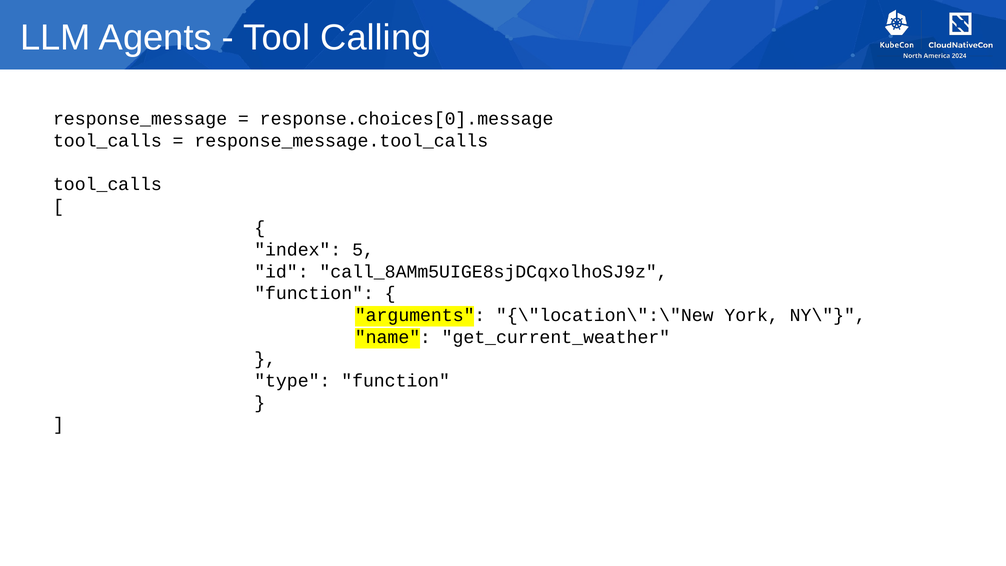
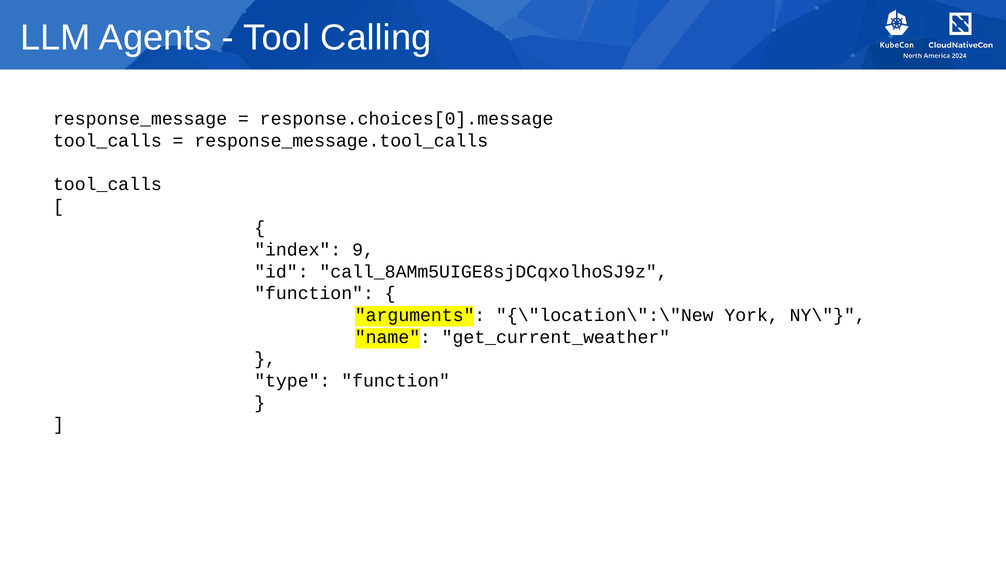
5: 5 -> 9 (363, 250)
